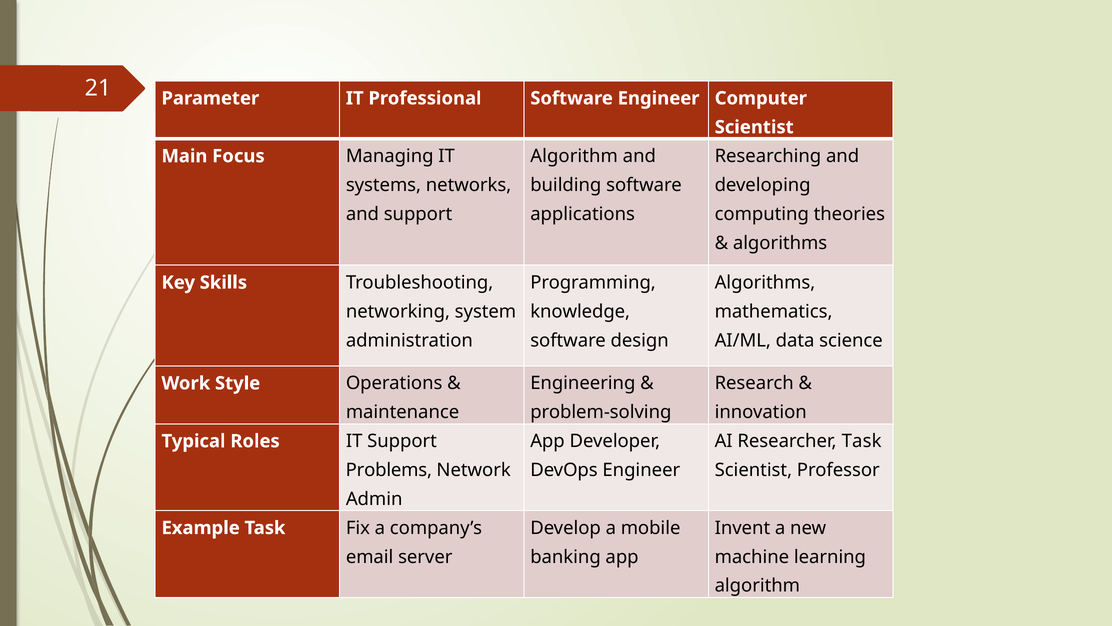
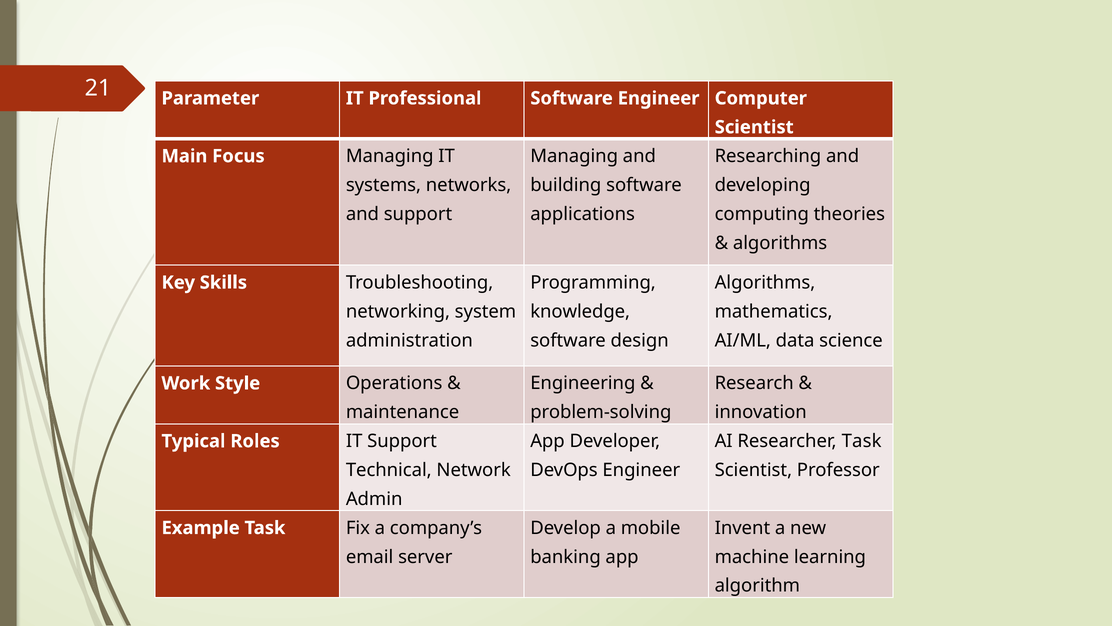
Algorithm: Algorithm -> Managing (574, 156)
Problems: Problems -> Technical (389, 470)
